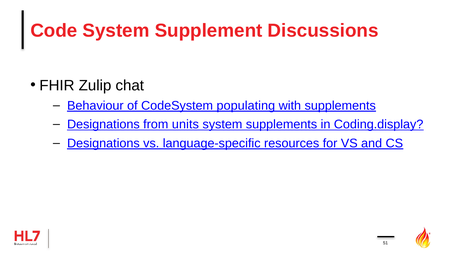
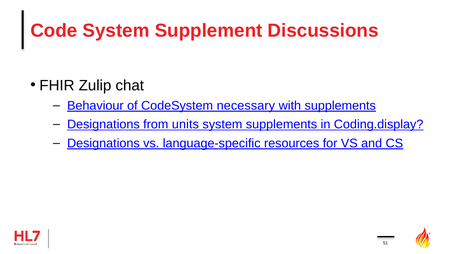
populating: populating -> necessary (246, 106)
